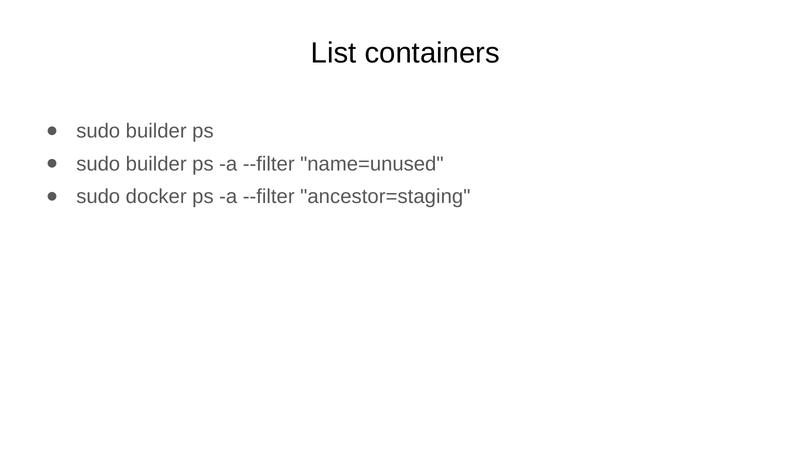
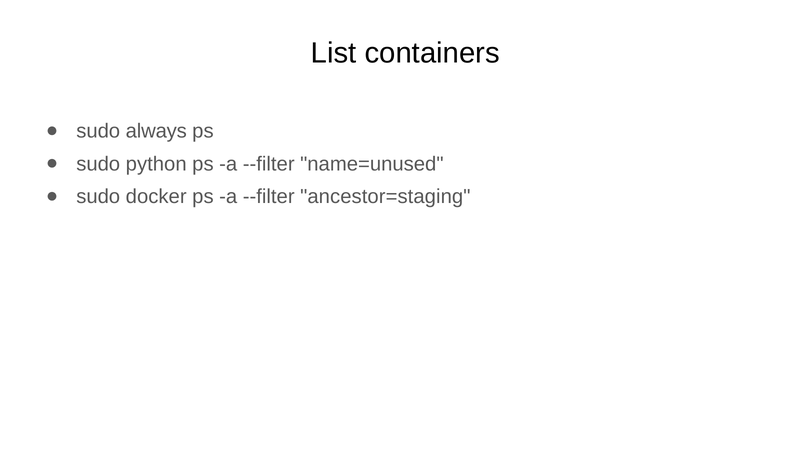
builder: builder -> always (156, 131)
builder: builder -> python (156, 164)
